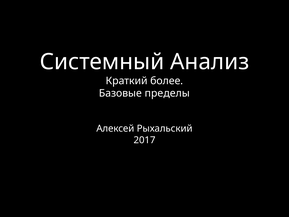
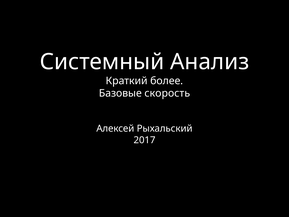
пределы: пределы -> скорость (167, 93)
